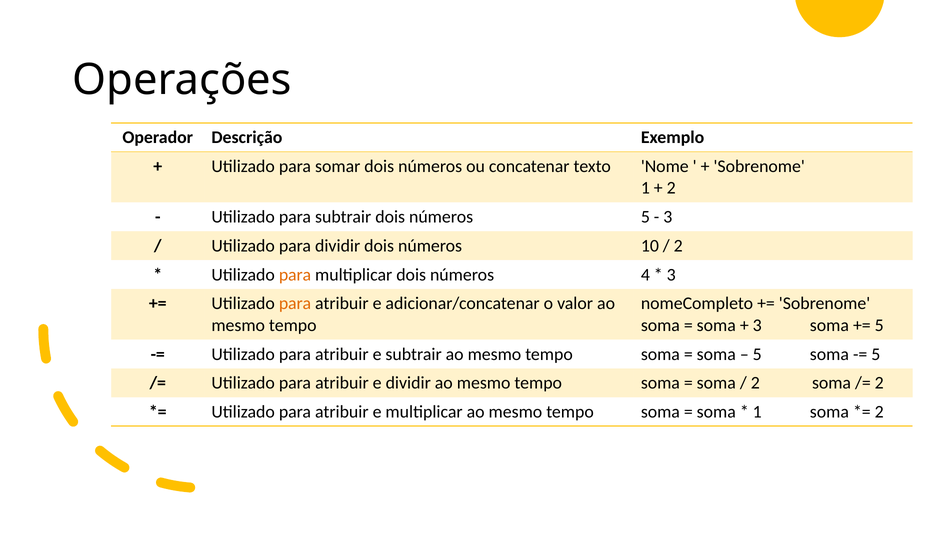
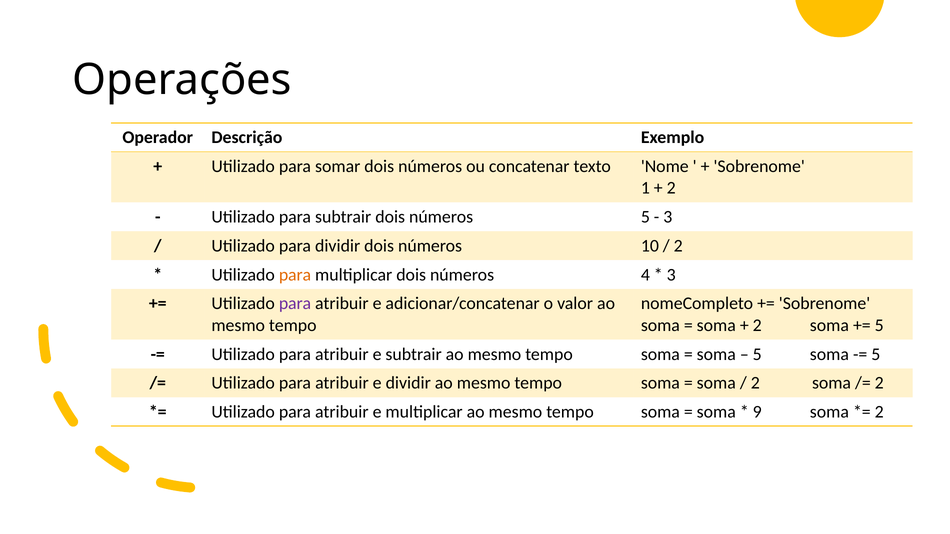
para colour: orange -> purple (295, 304)
3: 3 -> 2 (757, 326)
1: 1 -> 9 (757, 412)
